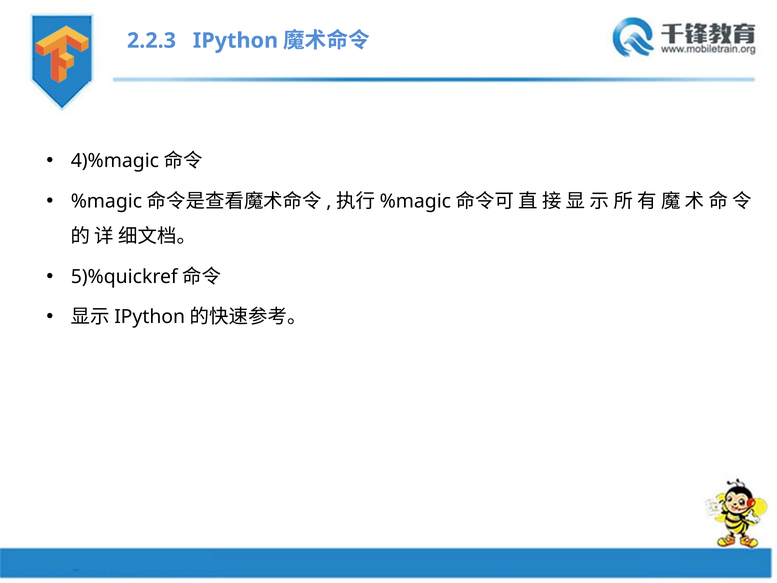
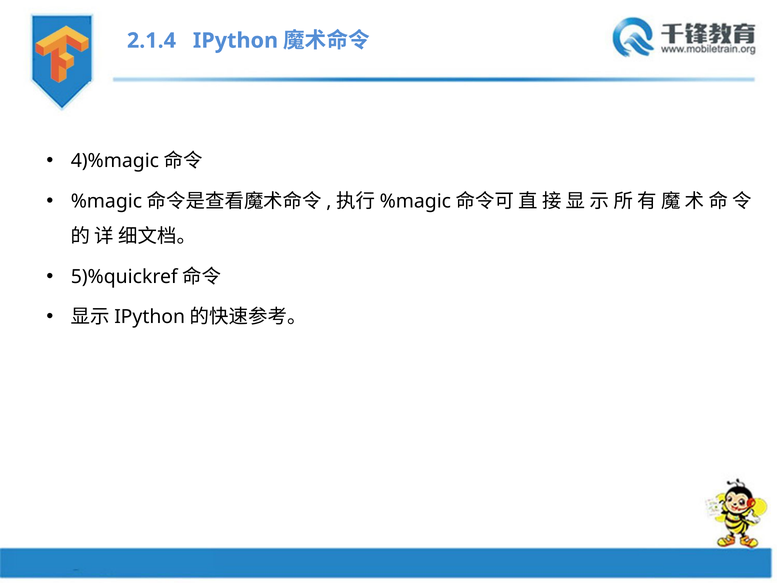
2.2.3: 2.2.3 -> 2.1.4 (151, 41)
